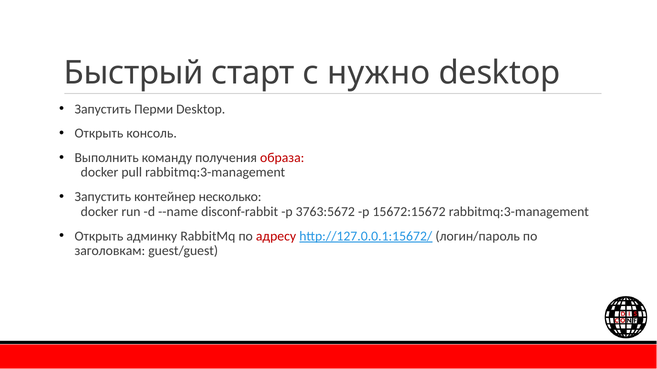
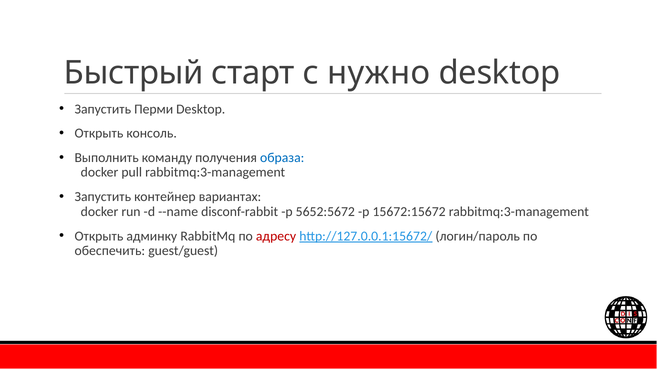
образа colour: red -> blue (282, 158)
несколько: несколько -> вариантах (230, 197)
3763:5672: 3763:5672 -> 5652:5672 (325, 212)
заголовкам: заголовкам -> обеспечить (110, 251)
